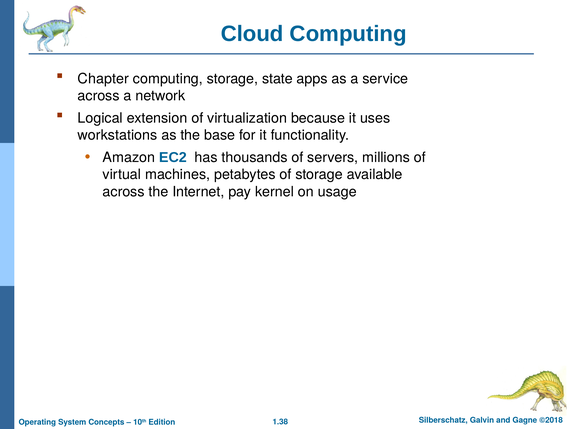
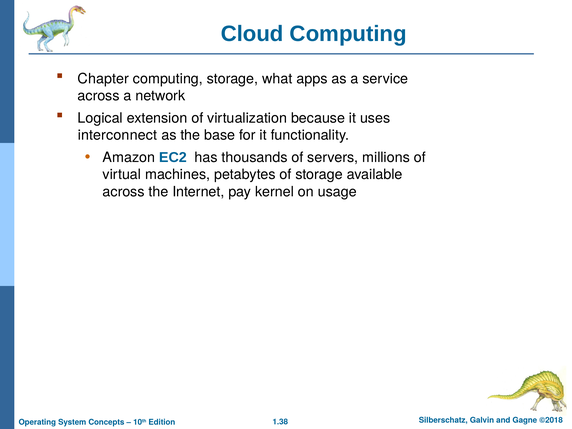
state: state -> what (277, 79)
workstations: workstations -> interconnect (117, 135)
